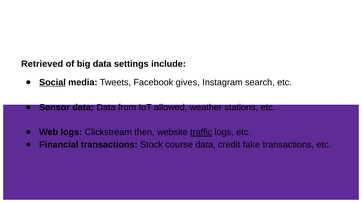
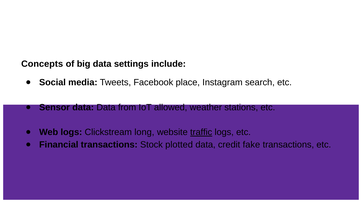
Retrieved: Retrieved -> Concepts (42, 64)
Social underline: present -> none (52, 83)
gives: gives -> place (188, 83)
then: then -> long (144, 133)
course: course -> plotted (179, 145)
